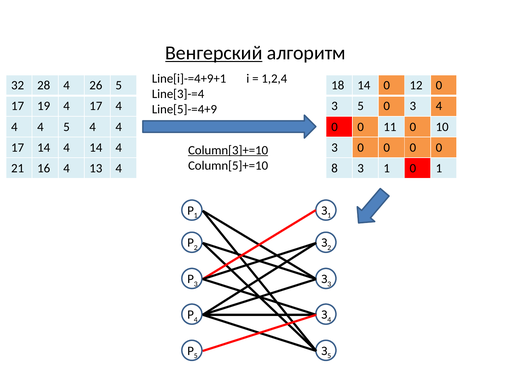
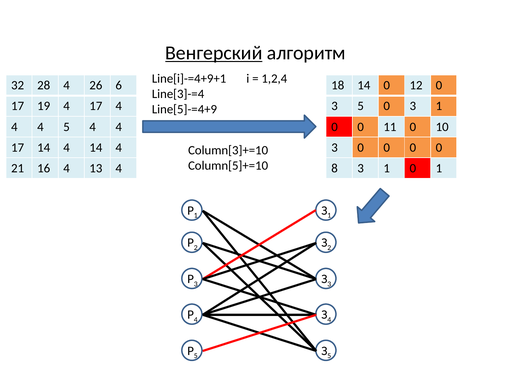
26 5: 5 -> 6 (119, 85)
0 3 4: 4 -> 1 (439, 106)
Column[3]+=10 underline: present -> none (228, 150)
